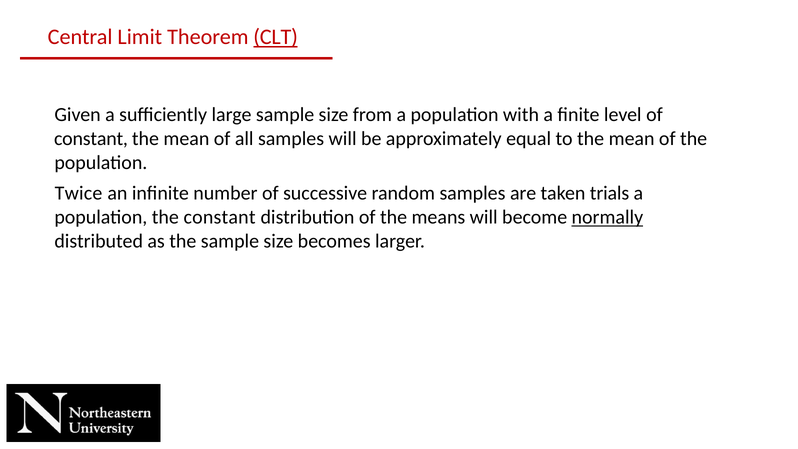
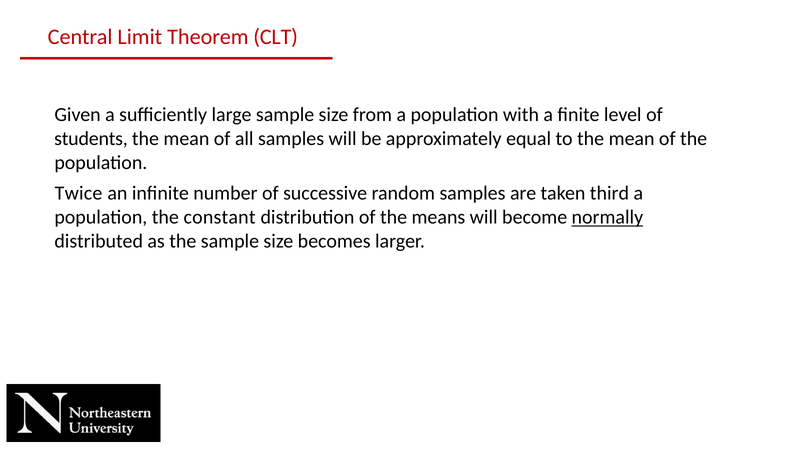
CLT underline: present -> none (276, 37)
constant: constant -> students (91, 139)
trials: trials -> third (609, 193)
